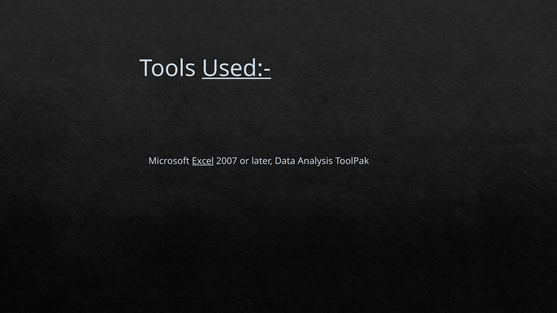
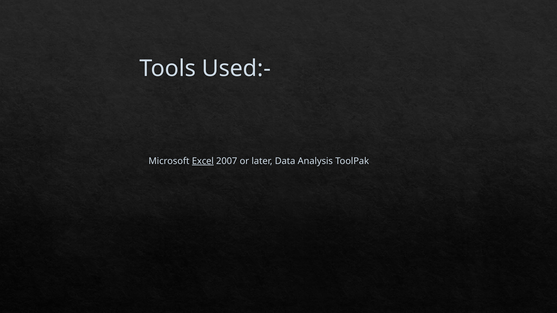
Used:- underline: present -> none (236, 69)
